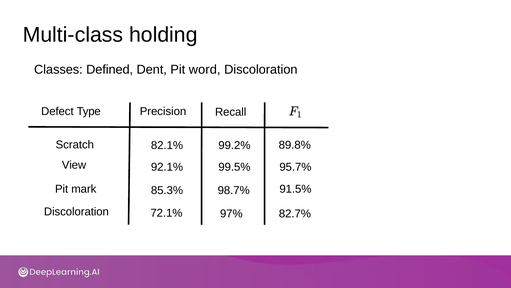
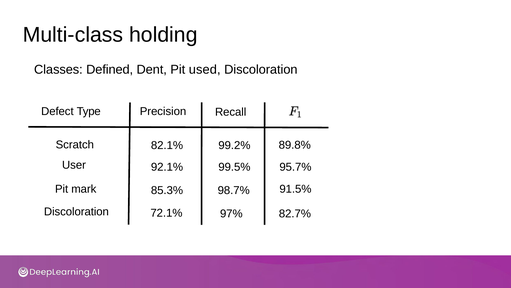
word: word -> used (205, 70)
View: View -> User (74, 165)
